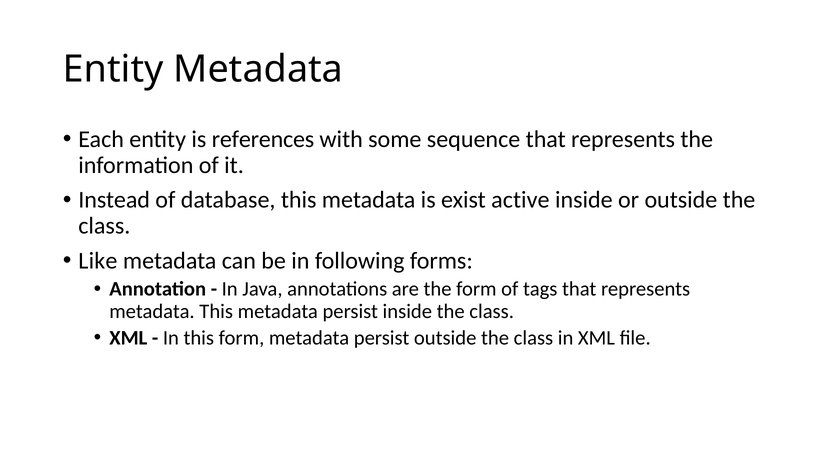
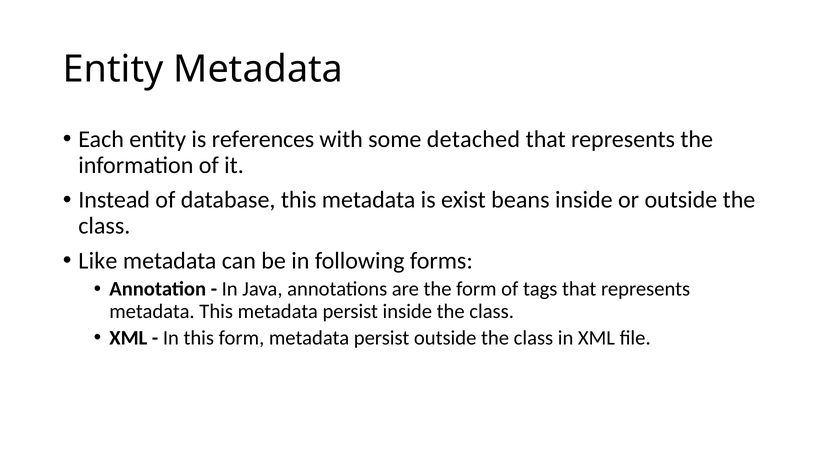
sequence: sequence -> detached (473, 139)
active: active -> beans (520, 200)
